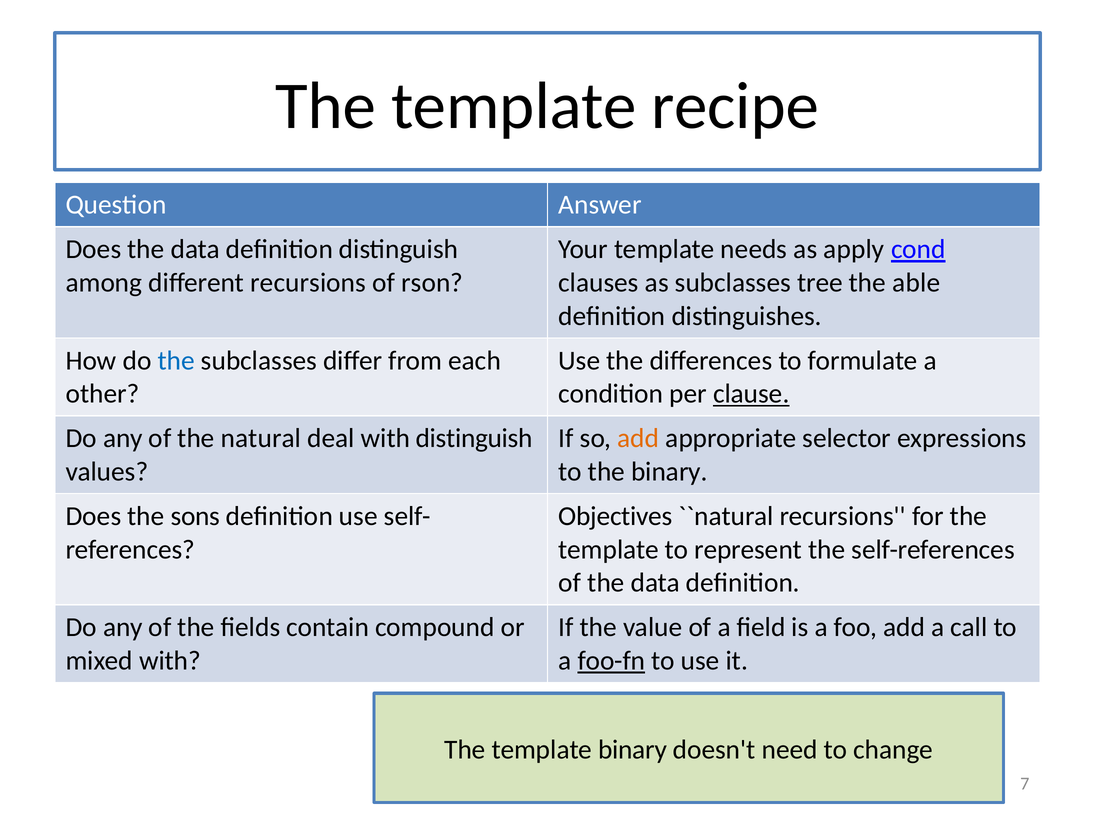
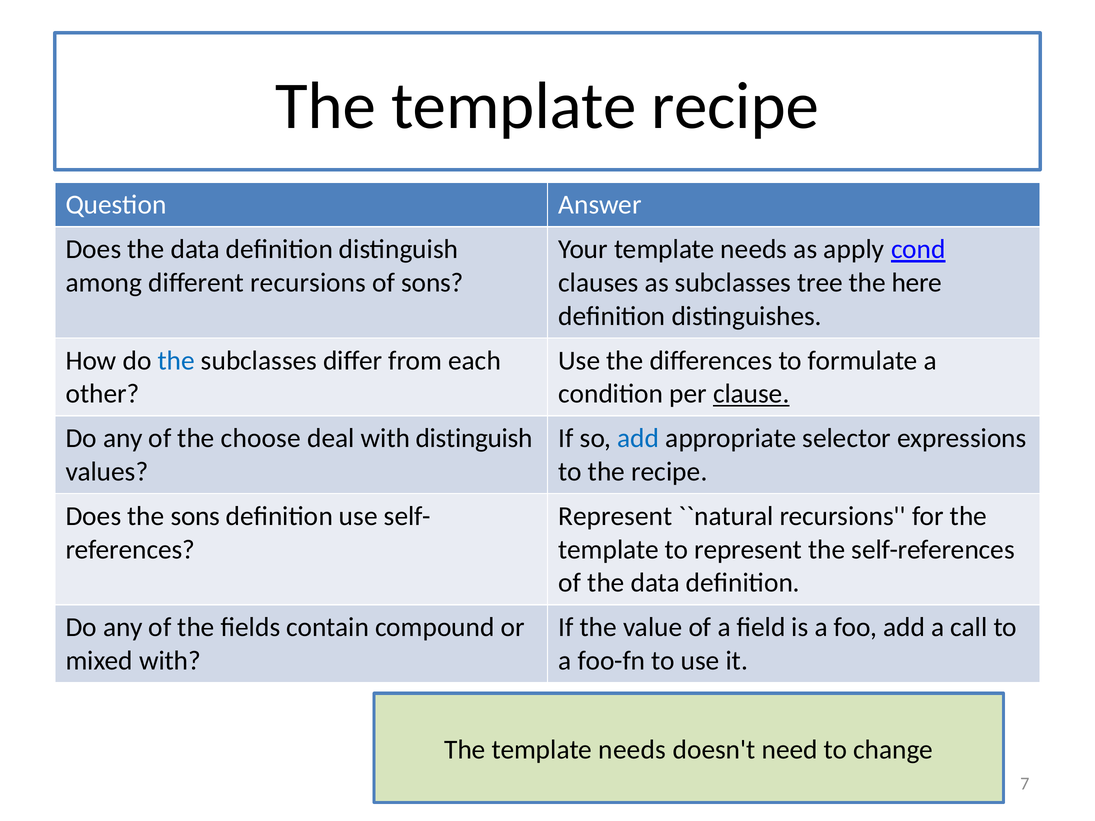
of rson: rson -> sons (432, 283)
able: able -> here (917, 283)
natural: natural -> choose (261, 438)
add colour: orange -> blue (638, 438)
the binary: binary -> recipe (669, 472)
Objectives: Objectives -> Represent (615, 516)
foo-fn underline: present -> none (611, 661)
The template binary: binary -> needs (632, 750)
